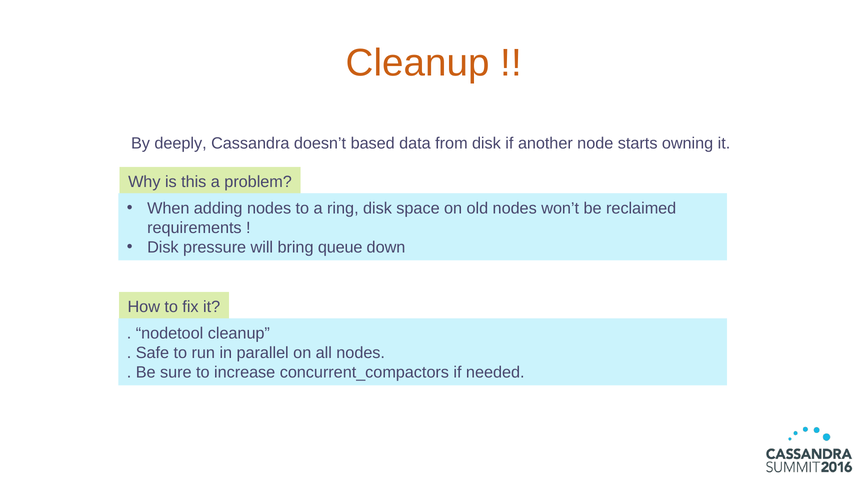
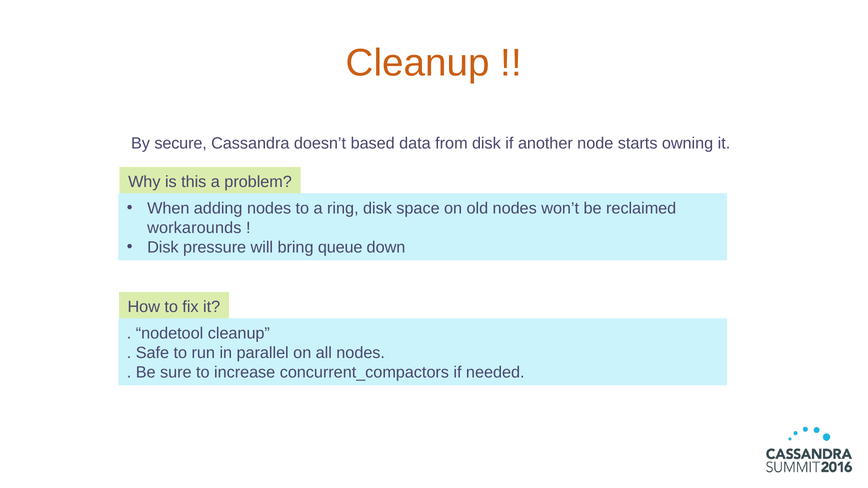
deeply: deeply -> secure (181, 143)
requirements: requirements -> workarounds (194, 228)
